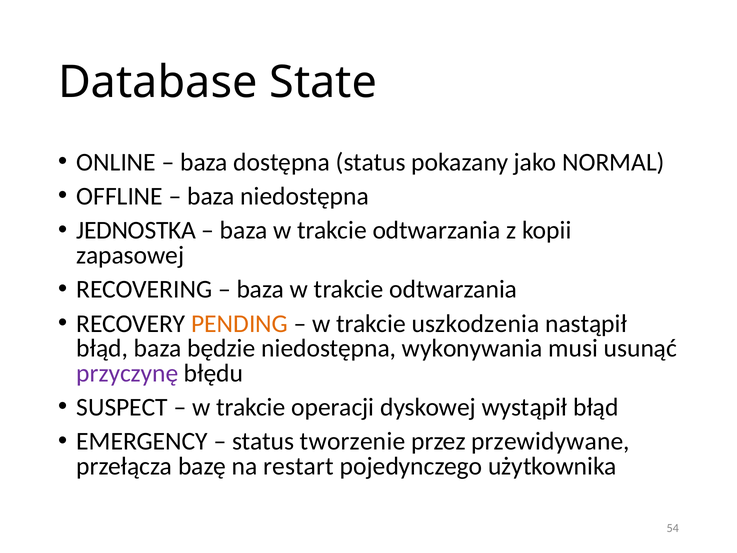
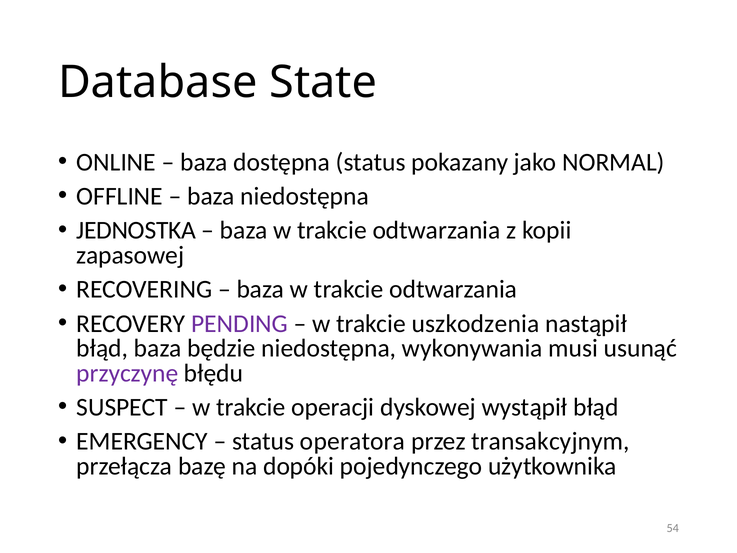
PENDING colour: orange -> purple (240, 323)
tworzenie: tworzenie -> operatora (353, 441)
przewidywane: przewidywane -> transakcyjnym (551, 441)
restart: restart -> dopóki (299, 466)
